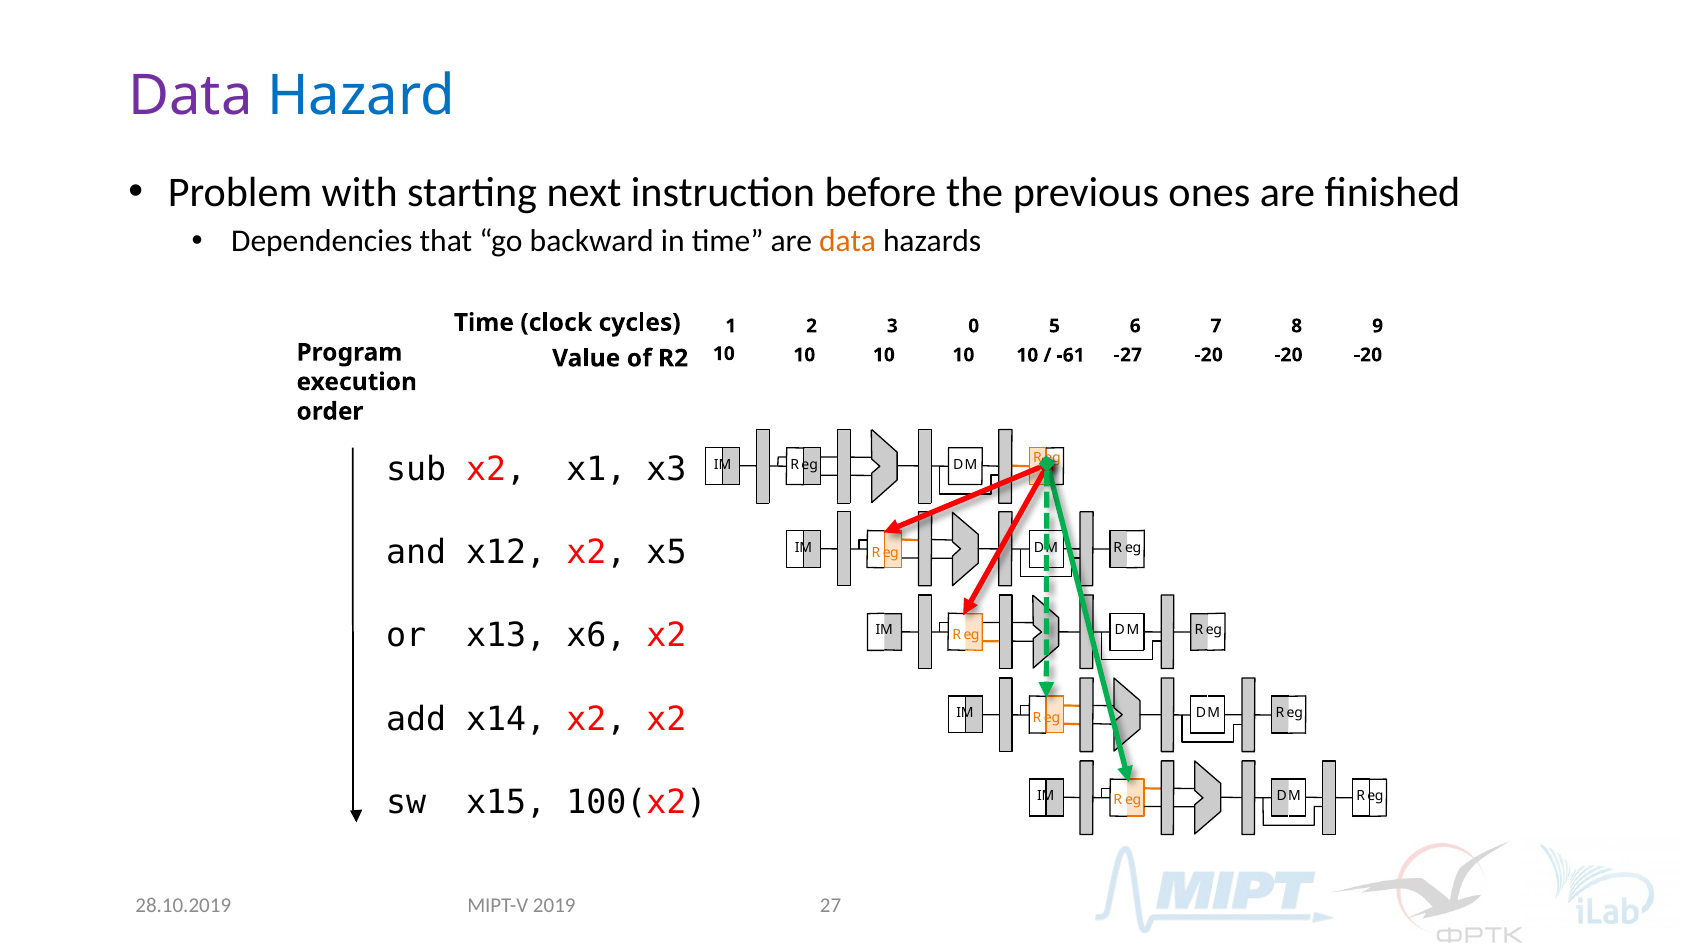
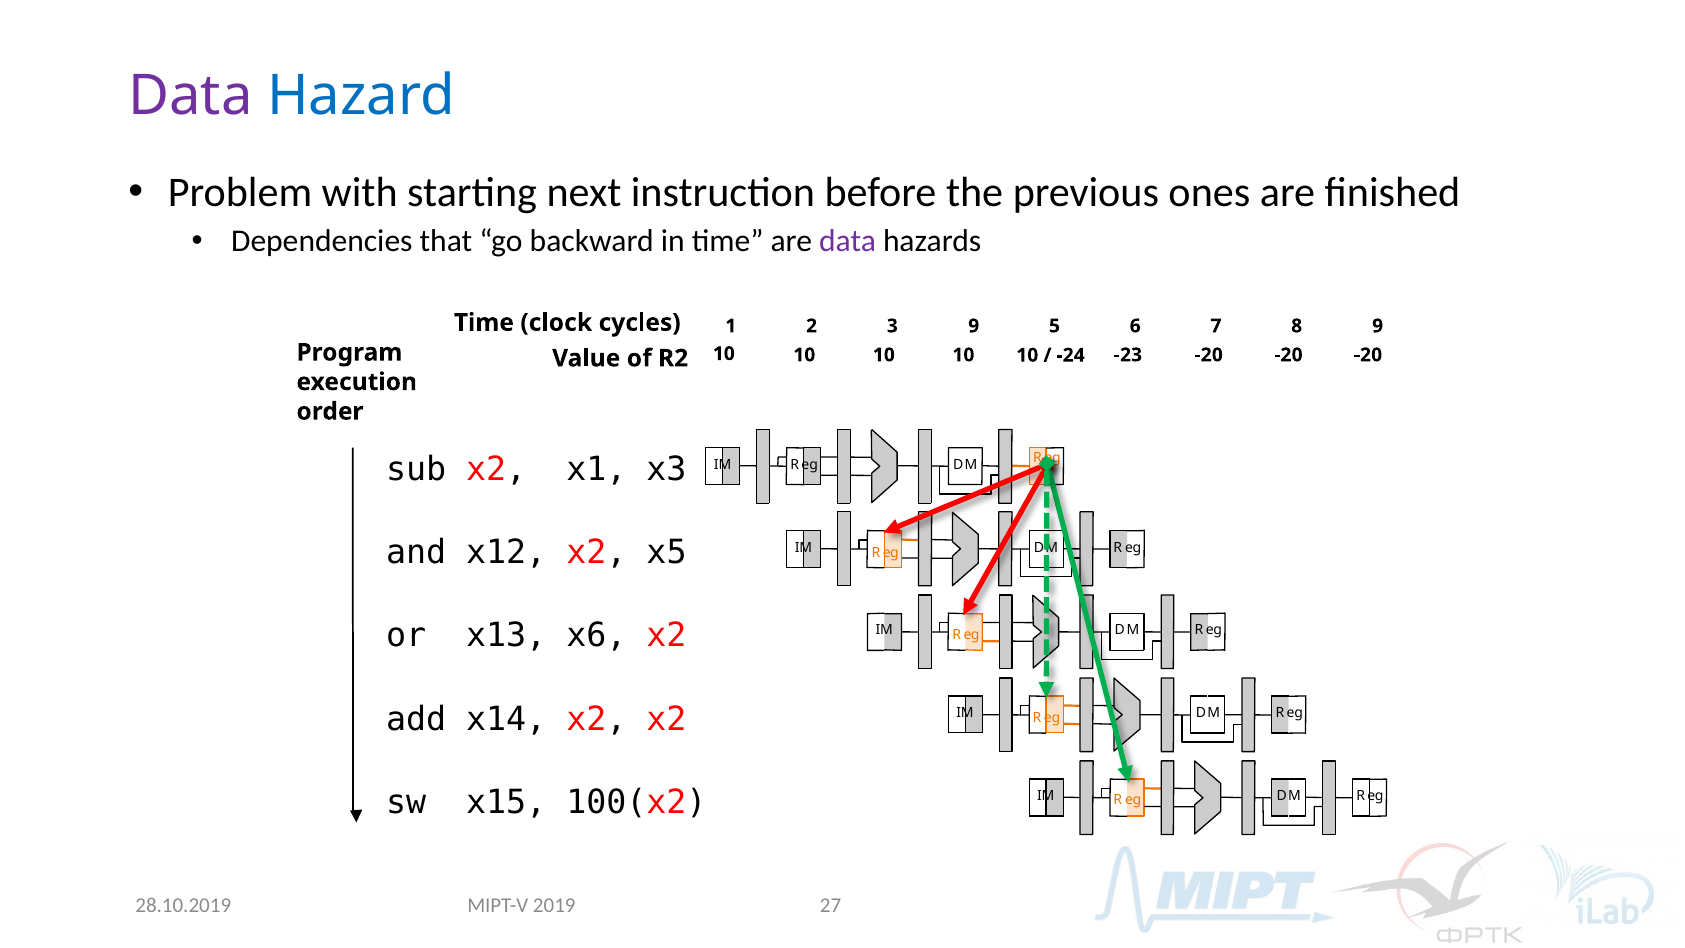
data colour: orange -> purple (848, 241)
3 0: 0 -> 9 (974, 326)
-61: -61 -> -24 (1071, 355)
-27: -27 -> -23 (1128, 355)
